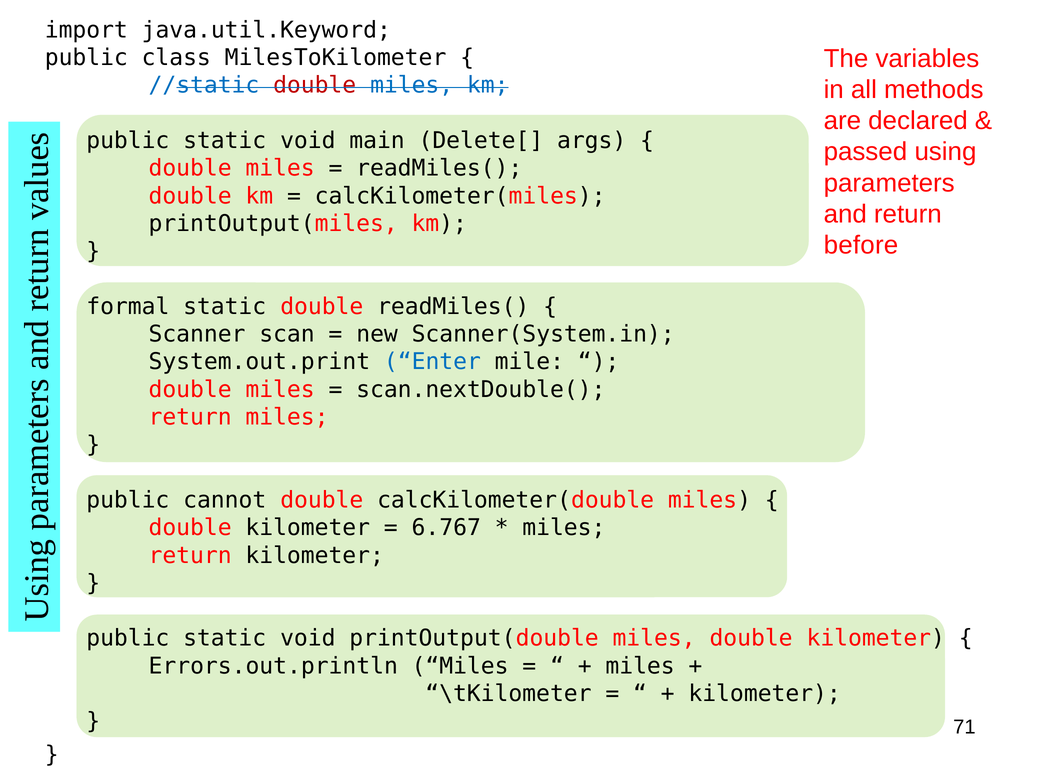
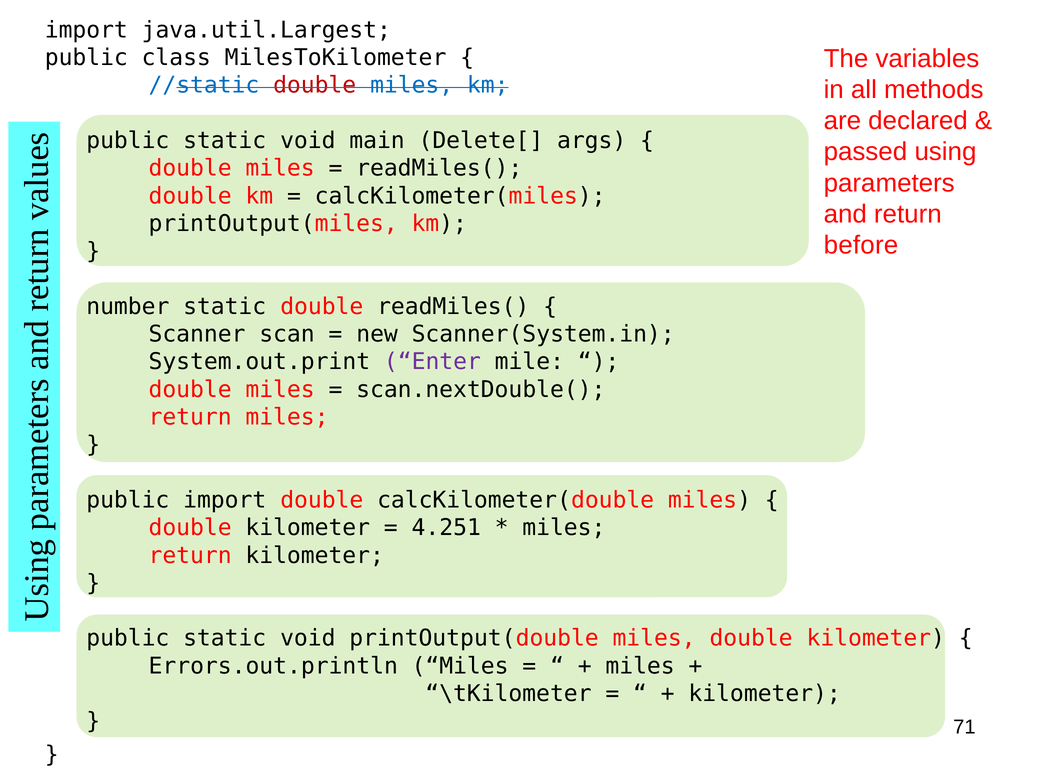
java.util.Keyword: java.util.Keyword -> java.util.Largest (266, 30)
formal: formal -> number (128, 307)
Enter colour: blue -> purple (432, 362)
public cannot: cannot -> import (225, 500)
6.767: 6.767 -> 4.251 (446, 528)
